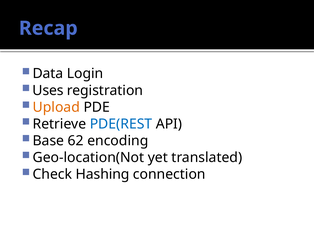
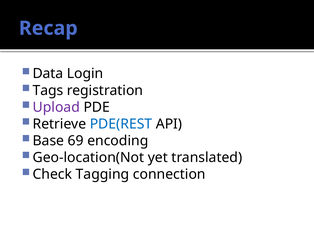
Uses: Uses -> Tags (48, 90)
Upload colour: orange -> purple (56, 107)
62: 62 -> 69 (76, 140)
Hashing: Hashing -> Tagging (103, 174)
